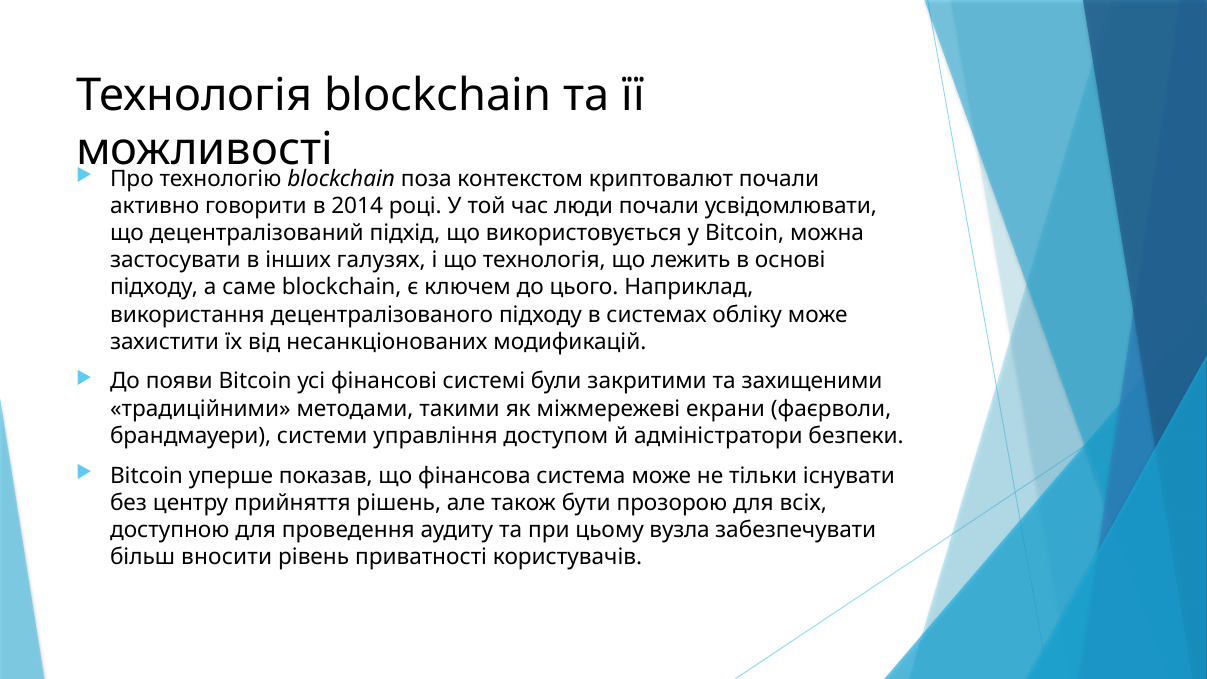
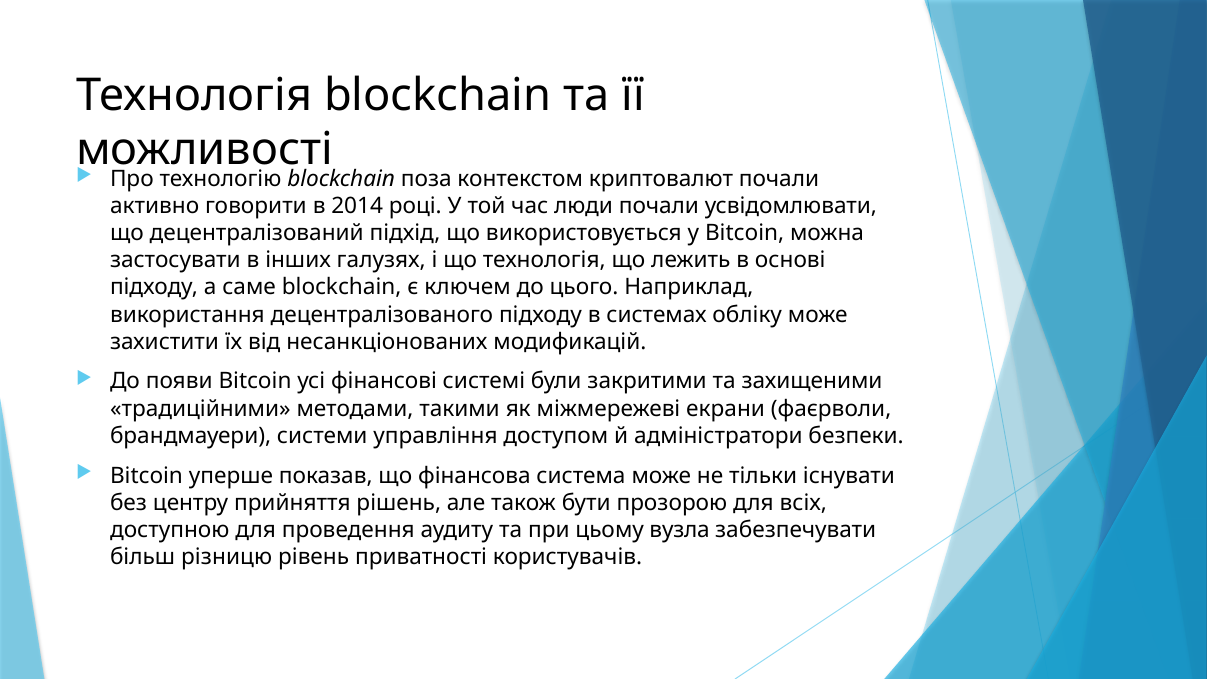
вносити: вносити -> різницю (227, 557)
